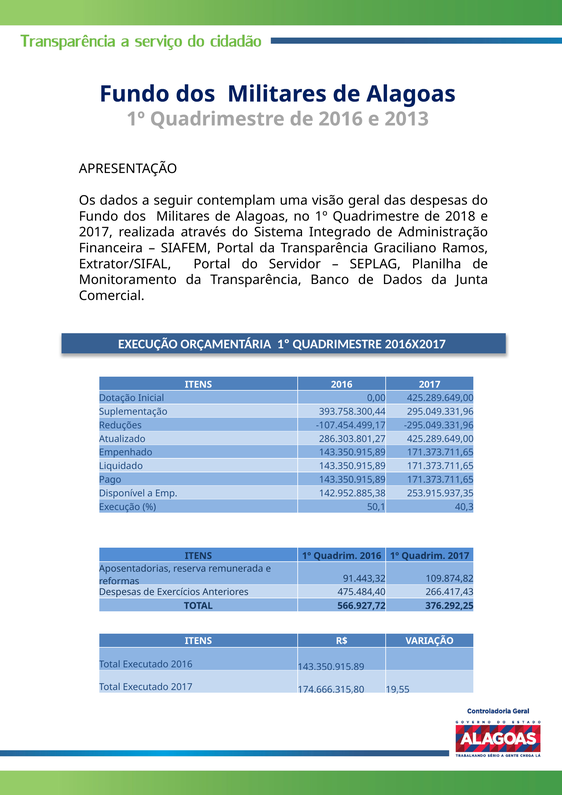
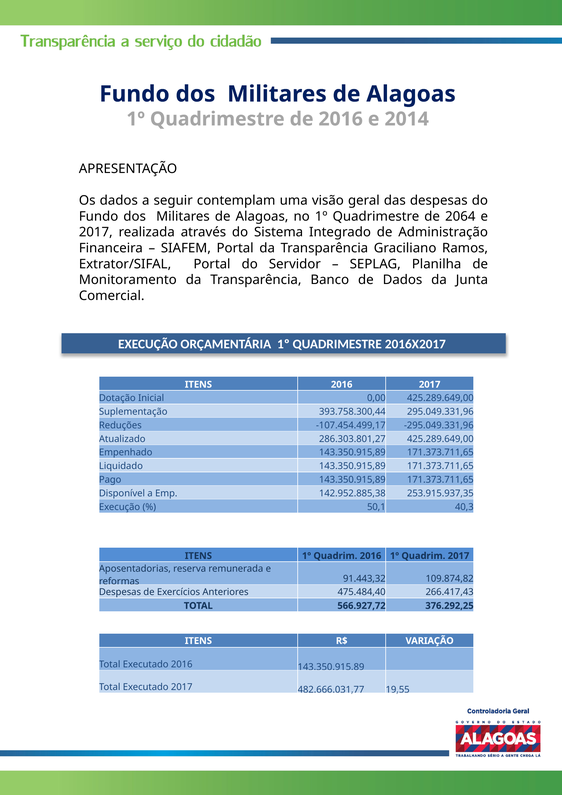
2013: 2013 -> 2014 (407, 119)
2018: 2018 -> 2064 (460, 216)
174.666.315,80: 174.666.315,80 -> 482.666.031,77 (331, 690)
